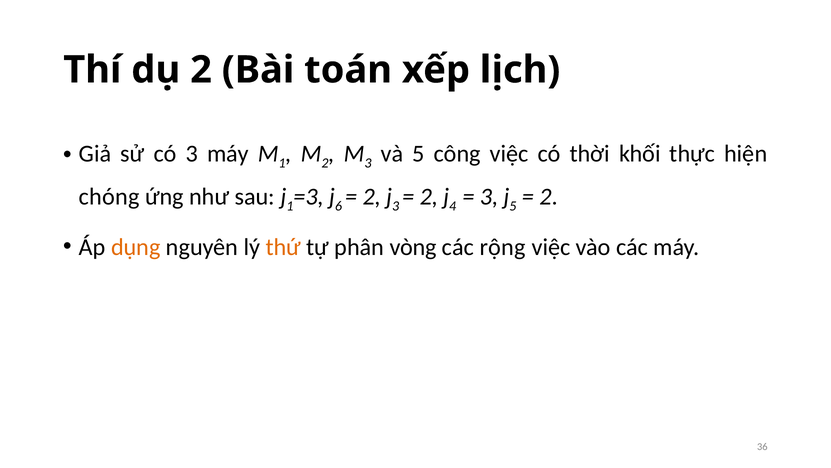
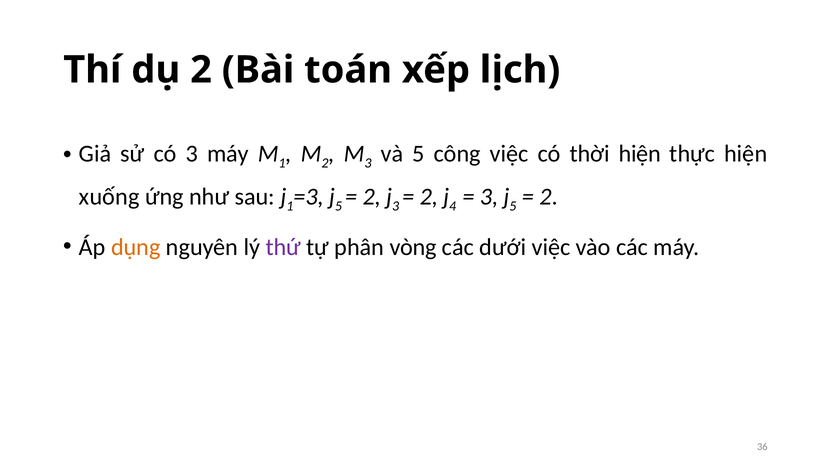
thời khối: khối -> hiện (640, 154)
chóng: chóng -> xuống (109, 197)
6: 6 -> 5 (338, 206)
thứ colour: orange -> purple (283, 247)
rộng: rộng -> dưới (503, 247)
